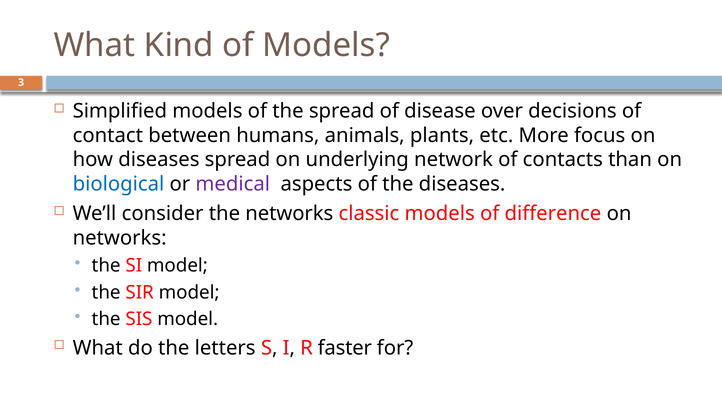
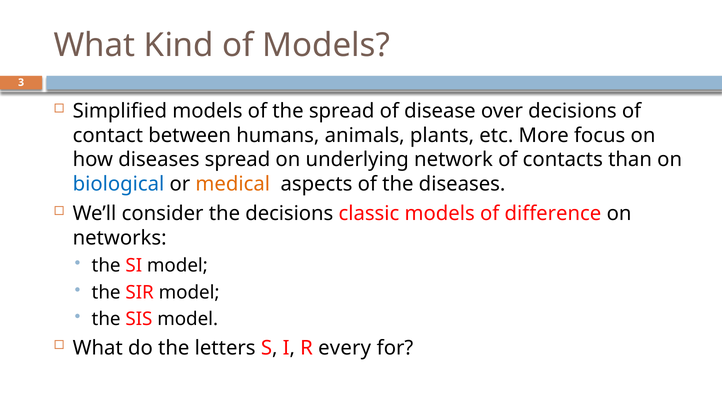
medical colour: purple -> orange (233, 184)
the networks: networks -> decisions (289, 214)
faster: faster -> every (345, 348)
